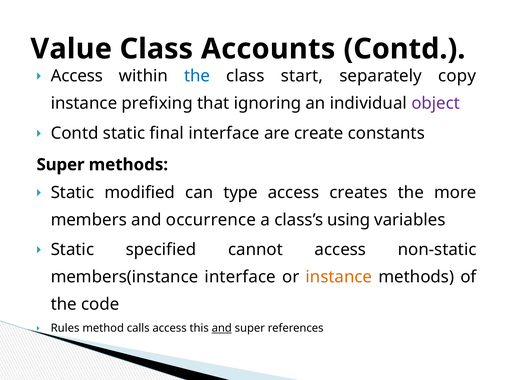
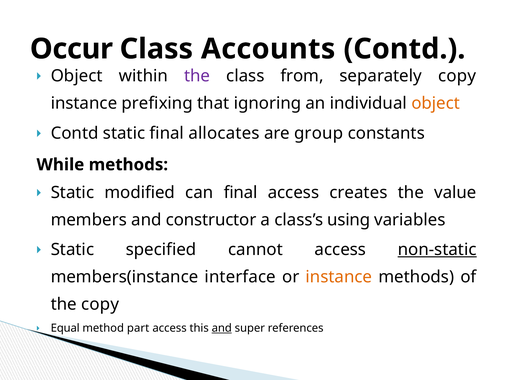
Value: Value -> Occur (71, 49)
Access: Access -> Object (77, 76)
the colour: blue -> purple (197, 76)
start: start -> from (302, 76)
object colour: purple -> orange (436, 103)
final interface: interface -> allocates (224, 133)
create: create -> group (319, 133)
Super: Super -> While (60, 165)
can type: type -> final (241, 193)
more: more -> value (455, 193)
occurrence: occurrence -> constructor (211, 220)
non-static underline: none -> present (437, 250)
the code: code -> copy (100, 305)
Rules: Rules -> Equal (65, 328)
calls: calls -> part (138, 328)
